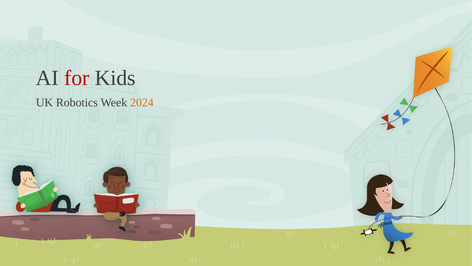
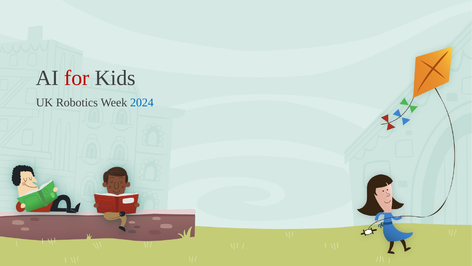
2024 colour: orange -> blue (142, 102)
